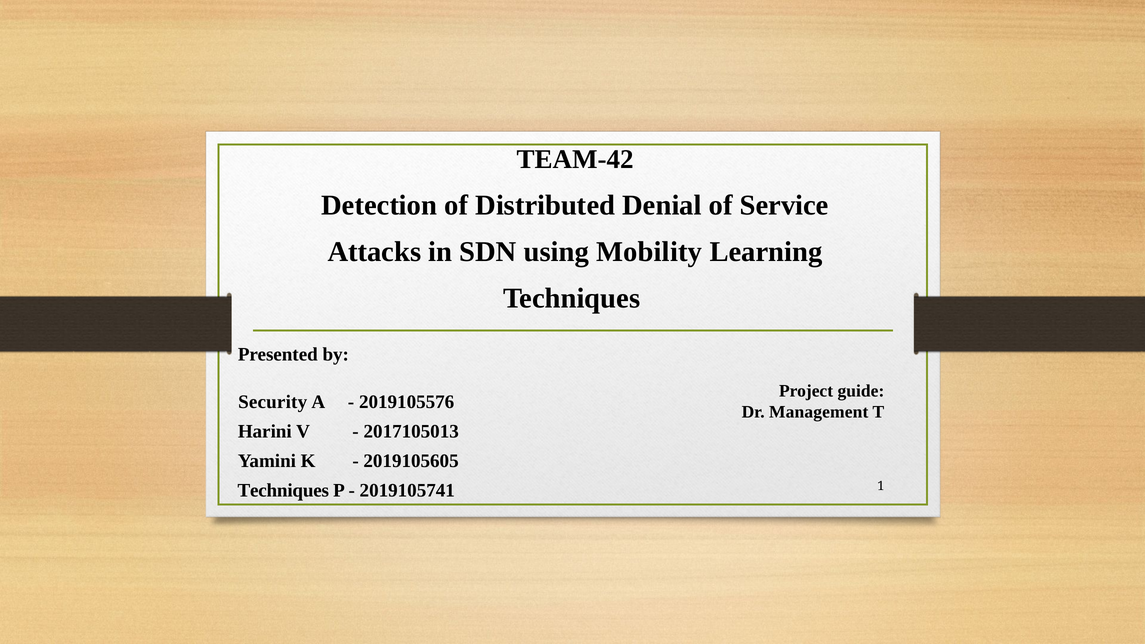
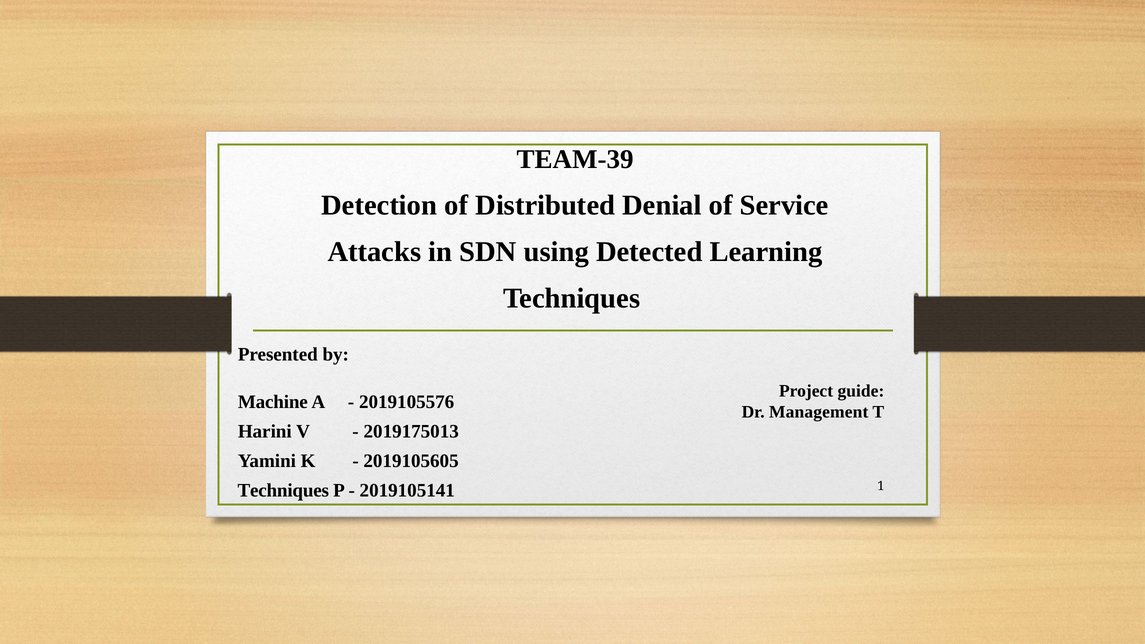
TEAM-42: TEAM-42 -> TEAM-39 (575, 159)
Mobility: Mobility -> Detected (649, 252)
Security: Security -> Machine (273, 402)
2017105013: 2017105013 -> 2019175013 (411, 432)
2019105741: 2019105741 -> 2019105141 (407, 491)
